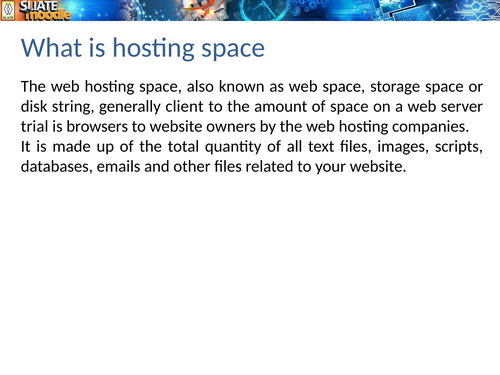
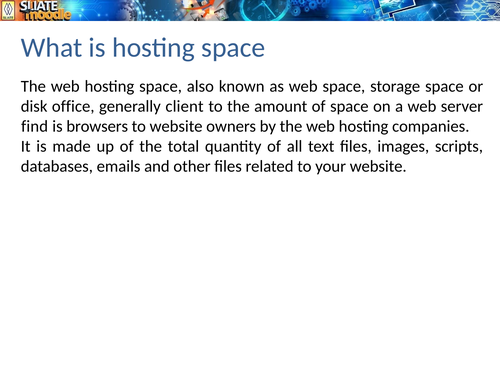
string: string -> office (73, 106)
trial: trial -> find (35, 126)
